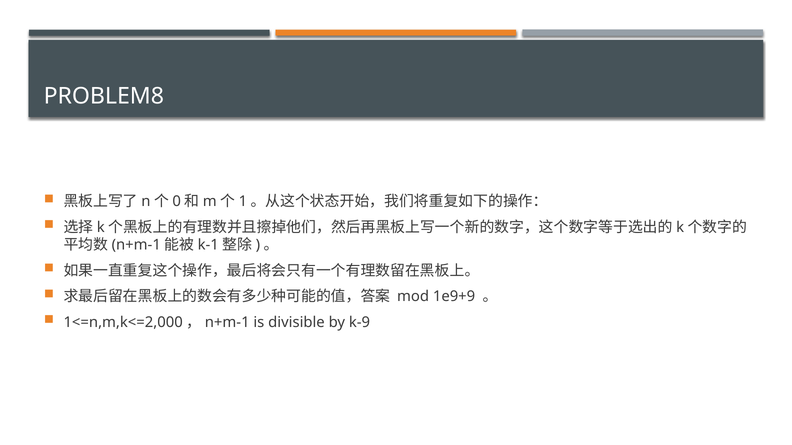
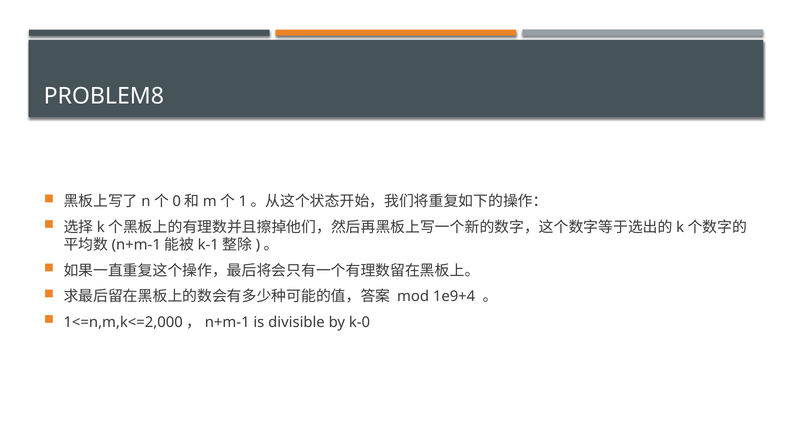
1e9+9: 1e9+9 -> 1e9+4 (454, 297)
k-9: k-9 -> k-0 (360, 323)
